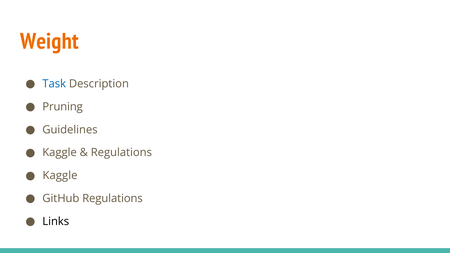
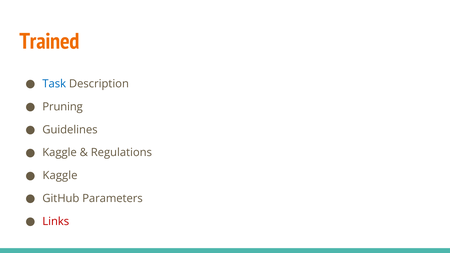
Weight: Weight -> Trained (50, 41)
GitHub Regulations: Regulations -> Parameters (112, 199)
Links colour: black -> red (56, 221)
